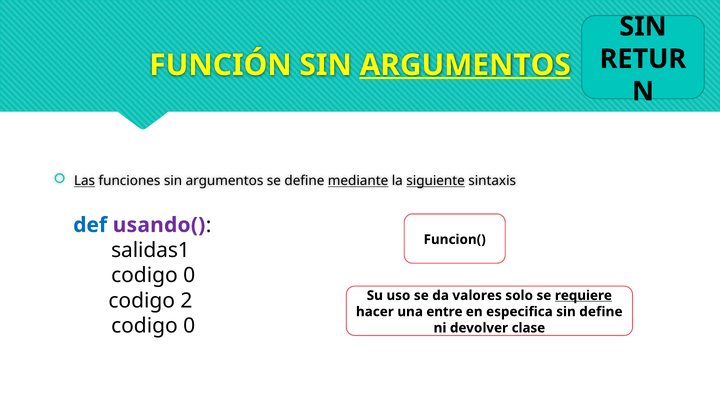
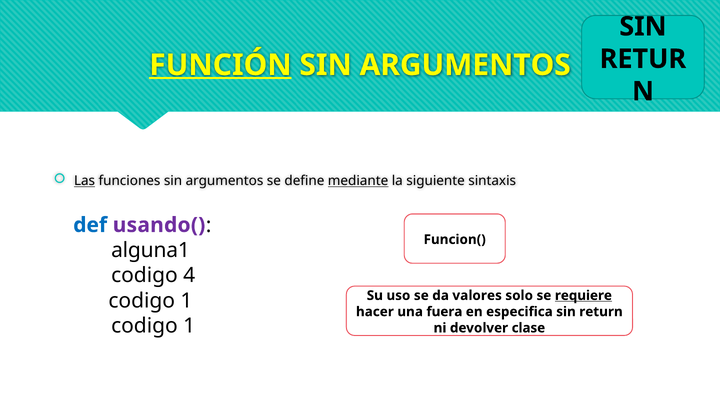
FUNCIÓN underline: none -> present (220, 65)
ARGUMENTOS underline: present -> none (465, 65)
siguiente underline: present -> none (436, 181)
salidas1: salidas1 -> alguna1 (151, 250)
0: 0 -> 4 (189, 276)
2: 2 -> 1 (186, 301)
entre: entre -> fuera (444, 312)
sin define: define -> return (601, 312)
0: 0 -> 1 (189, 326)
